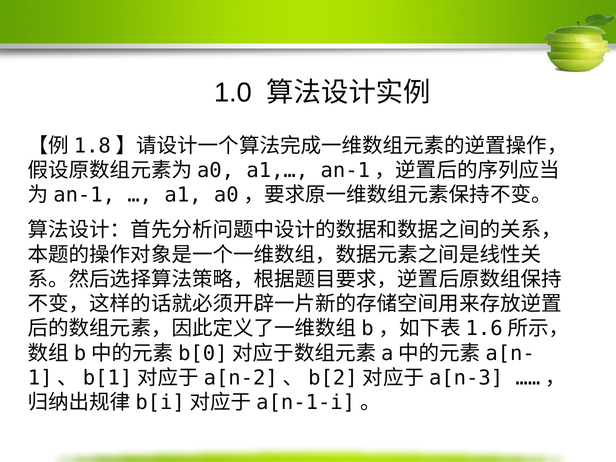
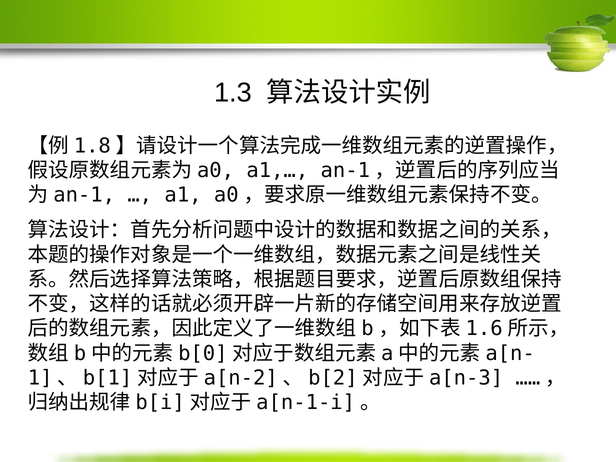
1.0: 1.0 -> 1.3 (233, 93)
